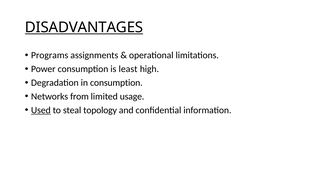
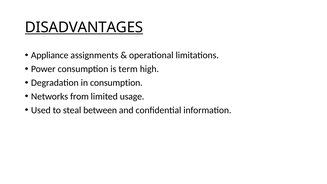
Programs: Programs -> Appliance (50, 55)
least: least -> term (128, 69)
Used underline: present -> none (41, 110)
topology: topology -> between (100, 110)
